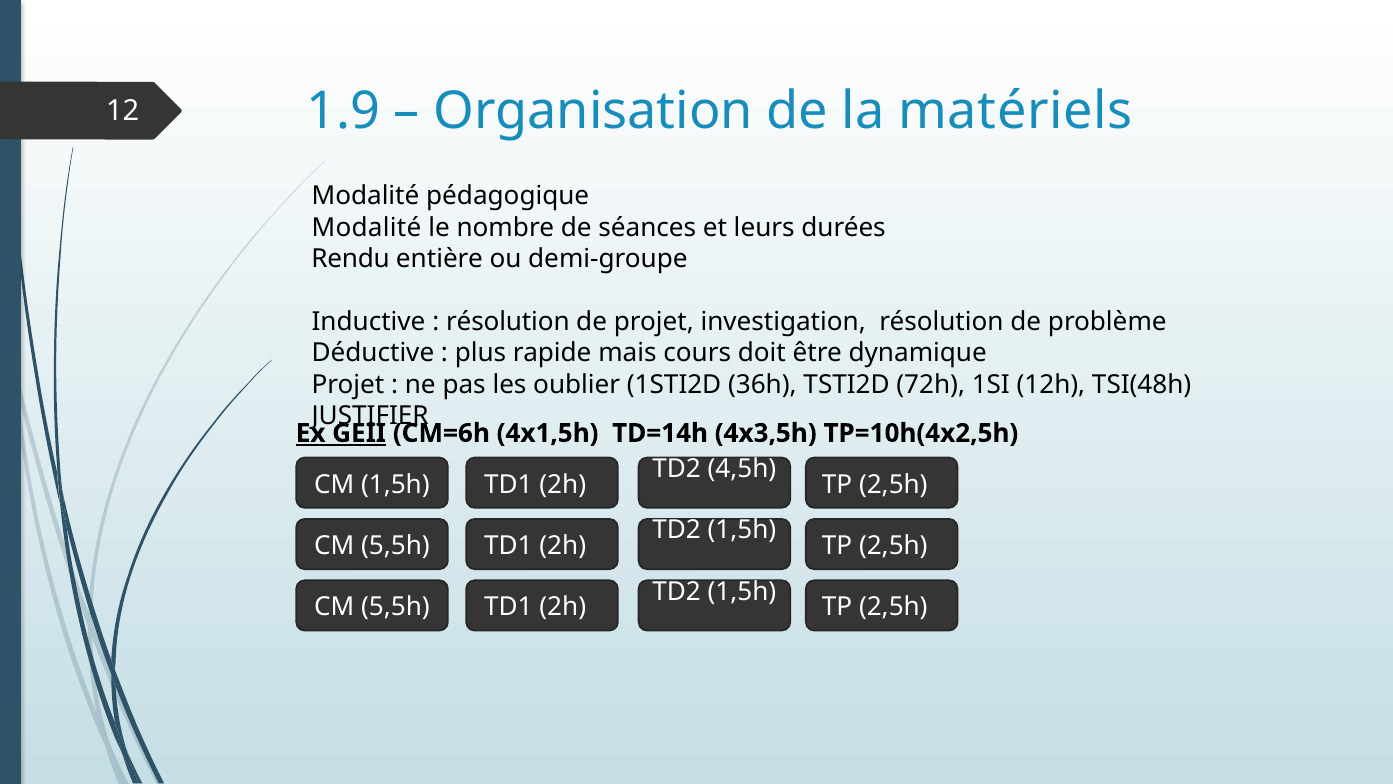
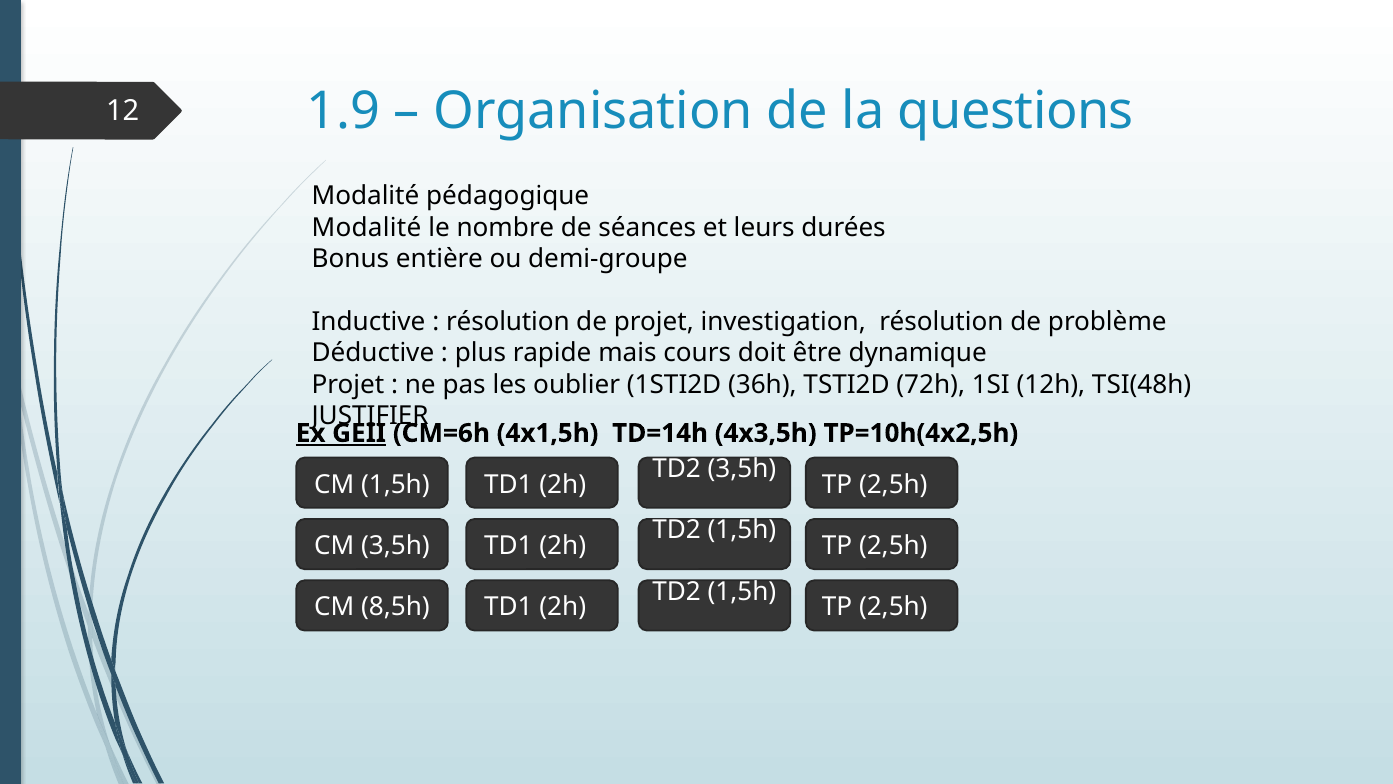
matériels: matériels -> questions (1016, 112)
Rendu: Rendu -> Bonus (350, 259)
TD2 4,5h: 4,5h -> 3,5h (742, 469)
5,5h: 5,5h -> 3,5h (395, 546)
5,5h: 5,5h -> 8,5h (395, 607)
